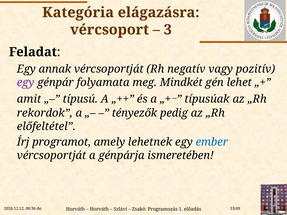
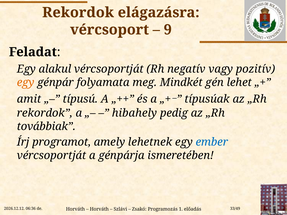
Kategória: Kategória -> Rekordok (78, 13)
3: 3 -> 9 (168, 30)
annak: annak -> alakul (55, 69)
egy colour: purple -> orange (26, 83)
tényezők: tényezők -> hibahely (134, 113)
előfeltétel: előfeltétel -> továbbiak (46, 127)
